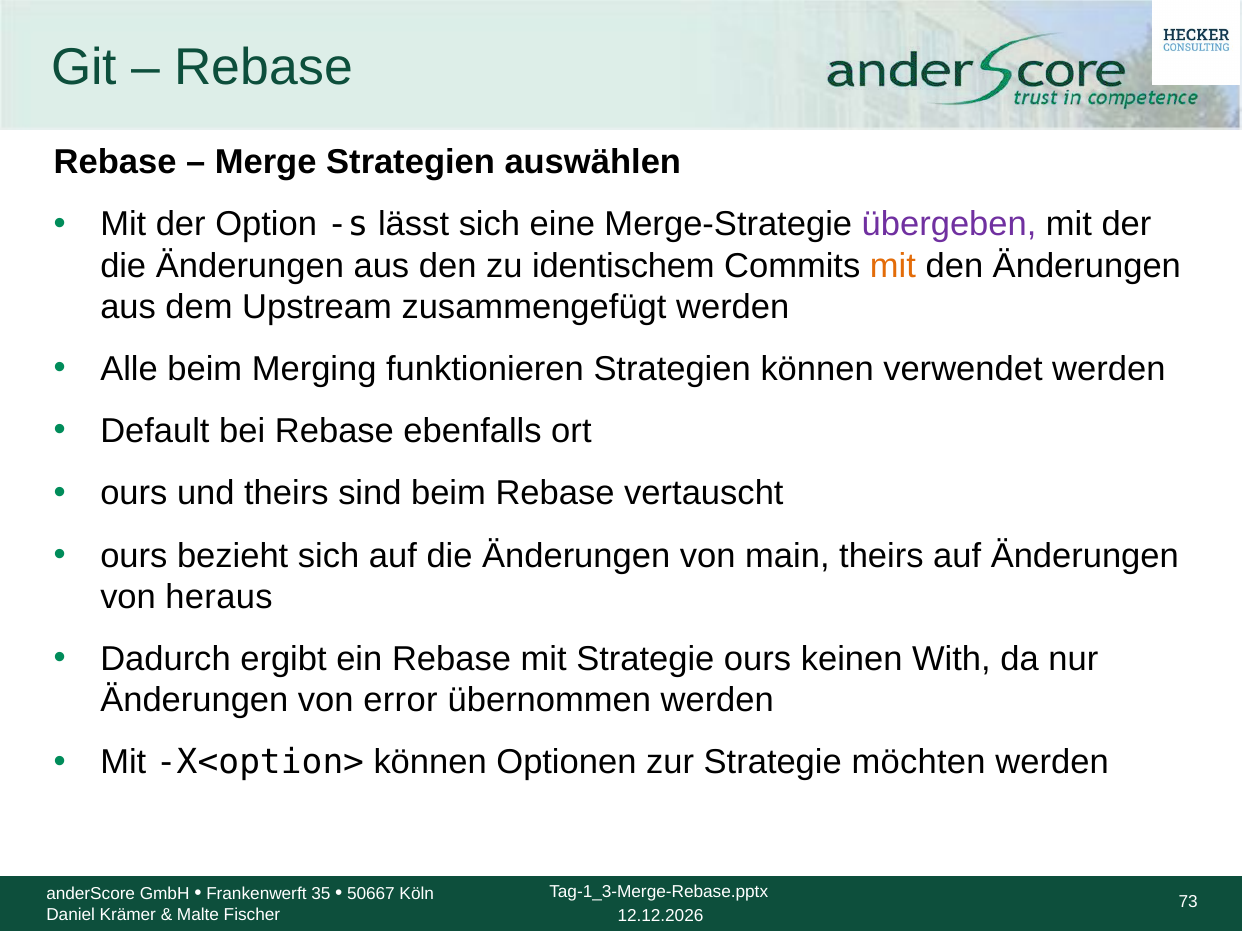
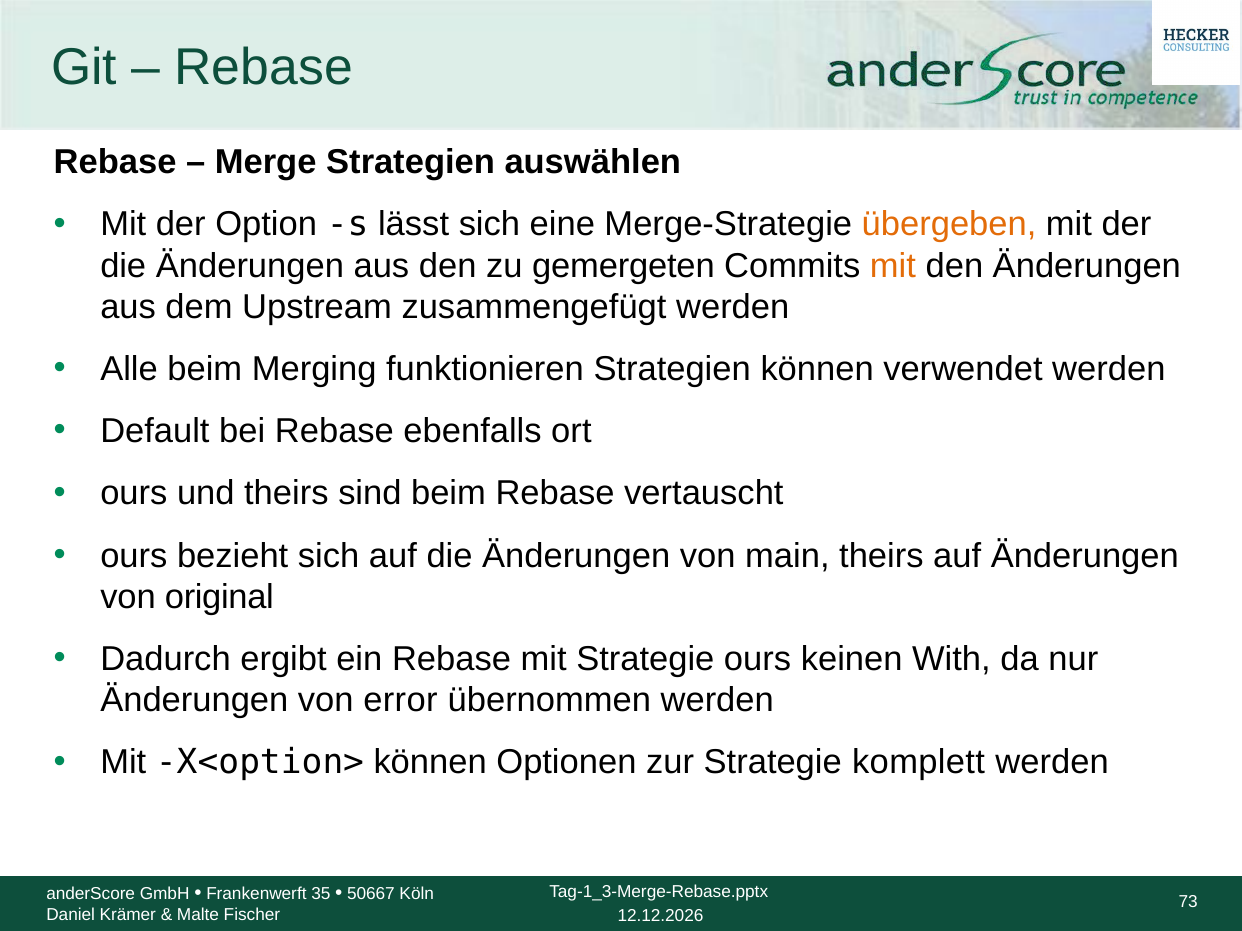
übergeben colour: purple -> orange (949, 225)
identischem: identischem -> gemergeten (623, 266)
heraus: heraus -> original (219, 597)
möchten: möchten -> komplett (919, 763)
